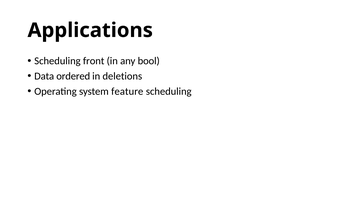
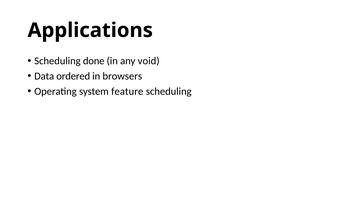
front: front -> done (94, 61)
bool: bool -> void (149, 61)
deletions: deletions -> browsers (122, 76)
